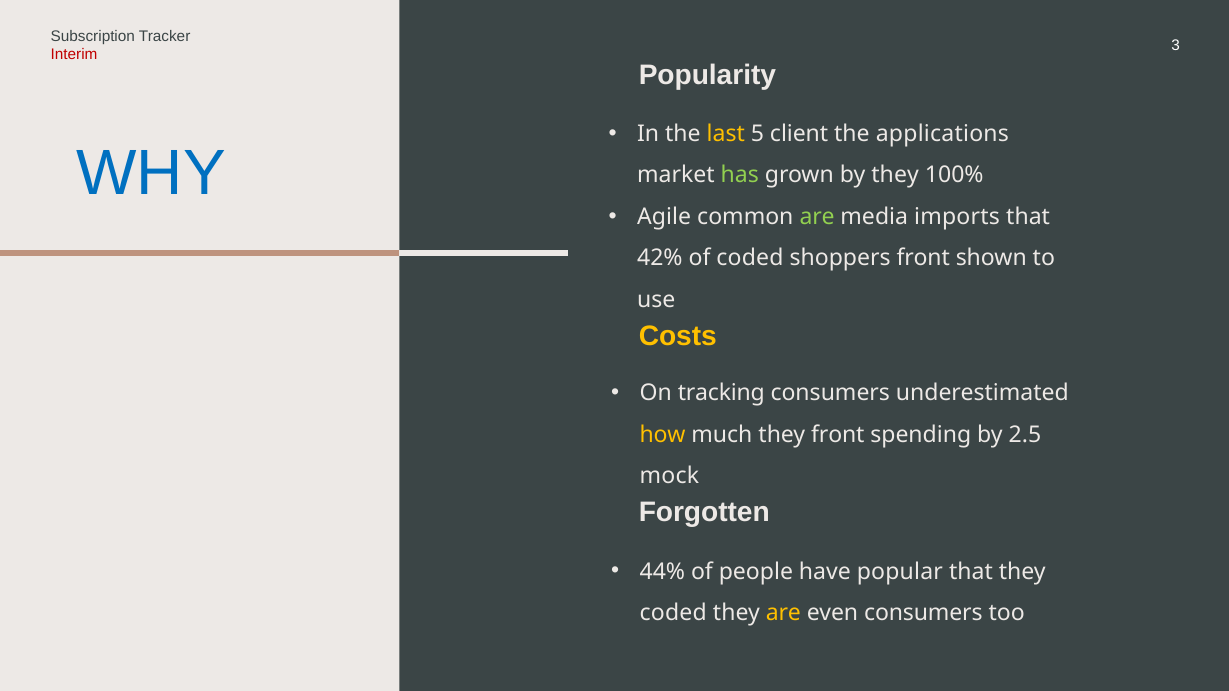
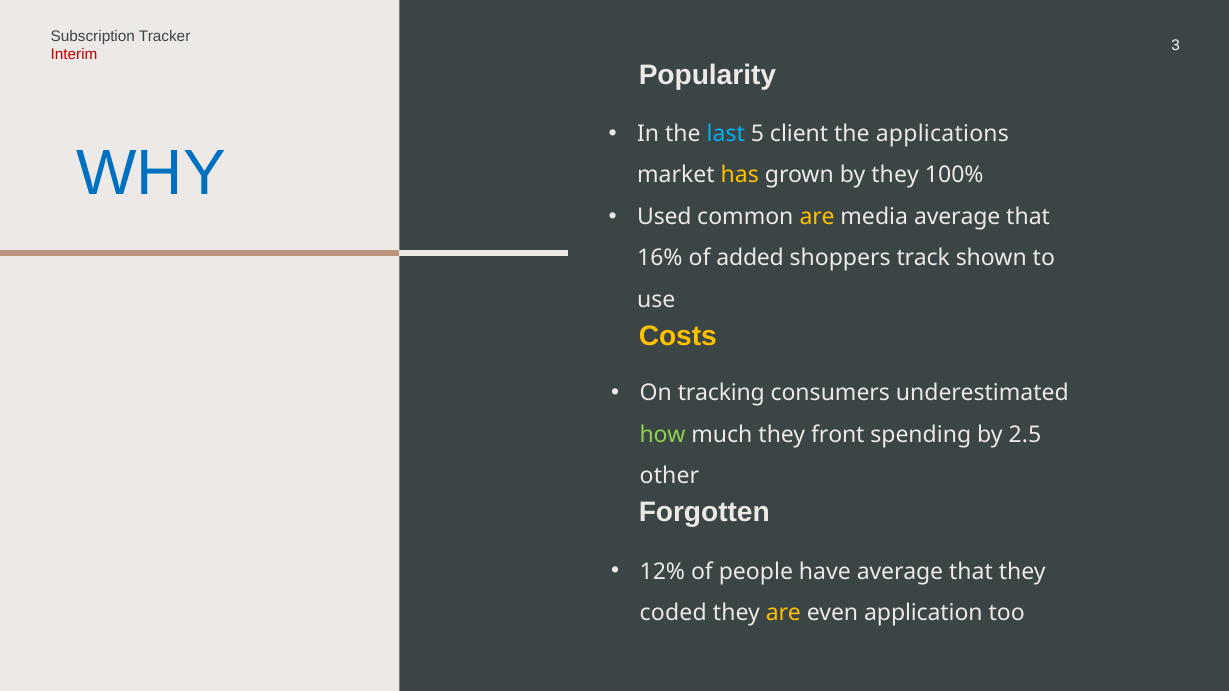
last colour: yellow -> light blue (726, 134)
has colour: light green -> yellow (740, 175)
Agile: Agile -> Used (664, 217)
are colour: light green -> yellow (817, 217)
media imports: imports -> average (957, 217)
42%: 42% -> 16% (660, 258)
of coded: coded -> added (750, 258)
shoppers front: front -> track (923, 258)
how colour: yellow -> light green (663, 435)
mock: mock -> other (669, 476)
44%: 44% -> 12% (662, 572)
have popular: popular -> average (900, 572)
even consumers: consumers -> application (923, 613)
